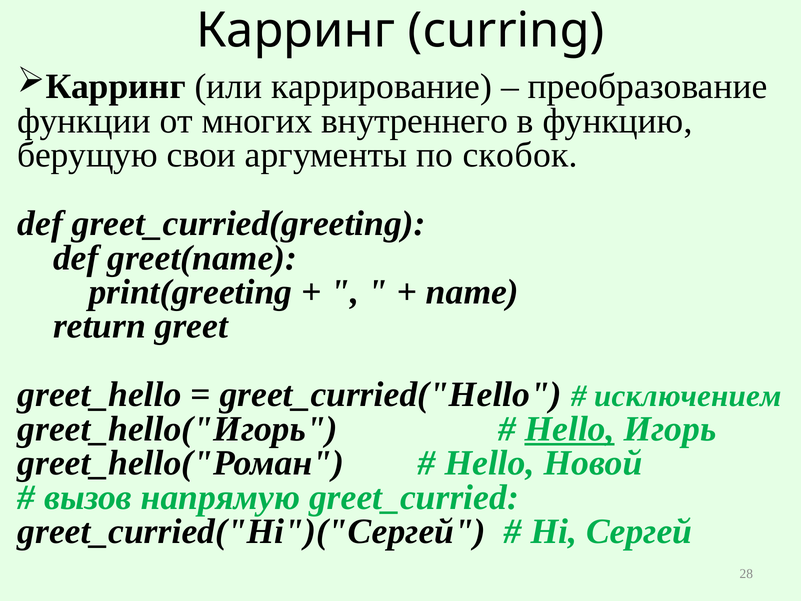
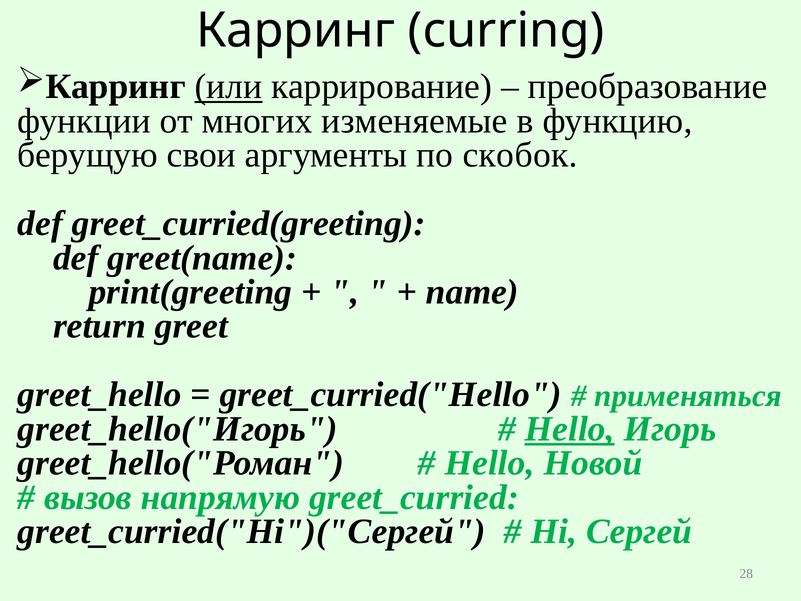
или underline: none -> present (228, 87)
внутреннего: внутреннего -> изменяемые (415, 121)
исключением: исключением -> применяться (688, 396)
